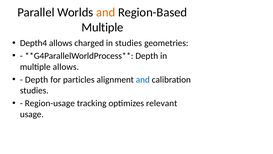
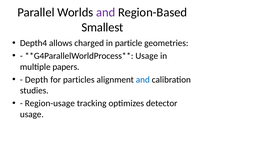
and colour: orange -> purple (106, 12)
Multiple: Multiple -> Smallest (102, 27)
in studies: studies -> particle (129, 43)
Depth: Depth -> Usage (147, 56)
multiple allows: allows -> papers (66, 67)
relevant: relevant -> detector (162, 103)
